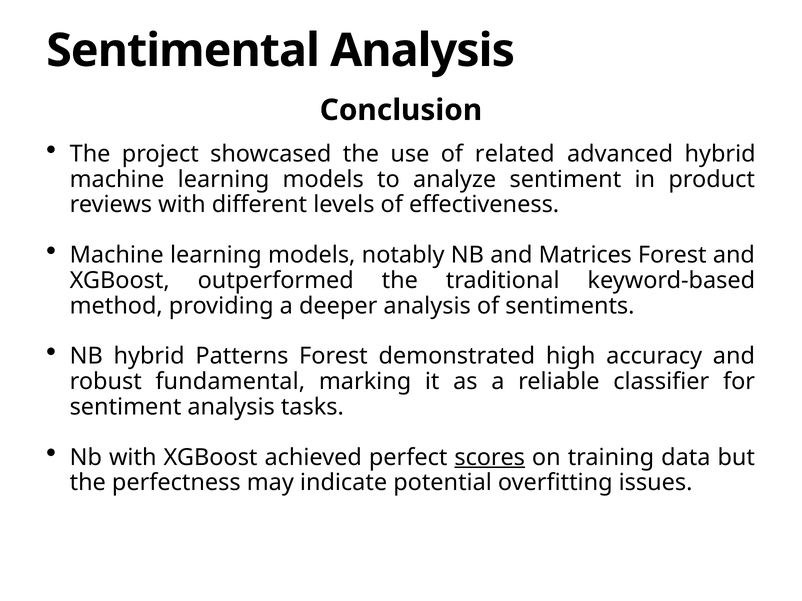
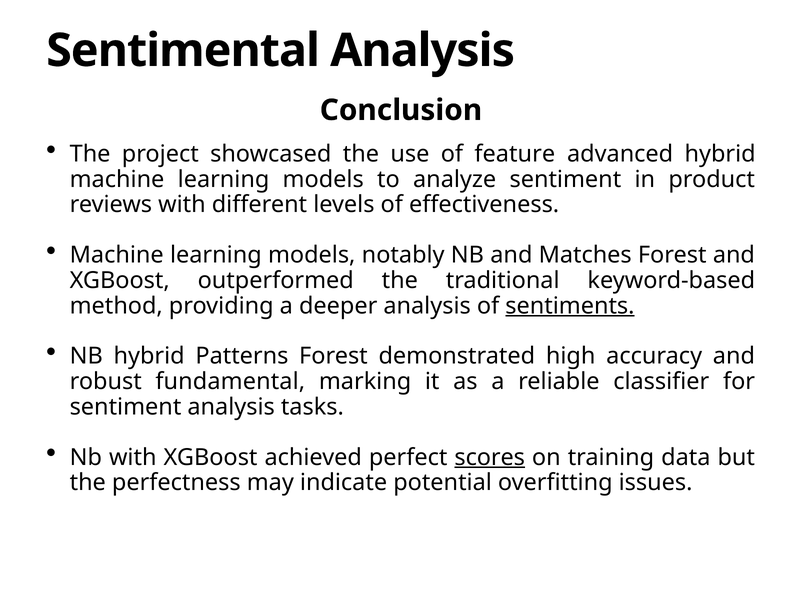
related: related -> feature (515, 154)
Matrices: Matrices -> Matches (585, 255)
sentiments underline: none -> present (570, 306)
